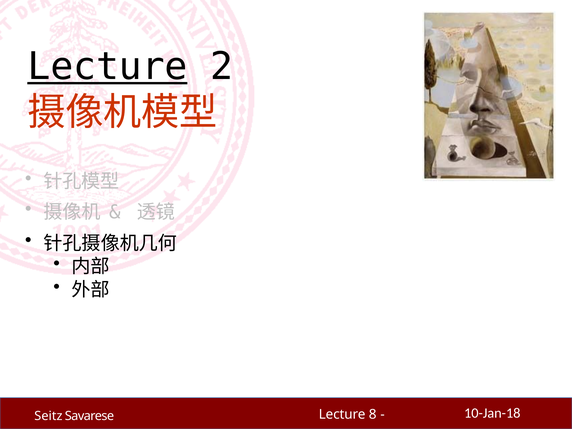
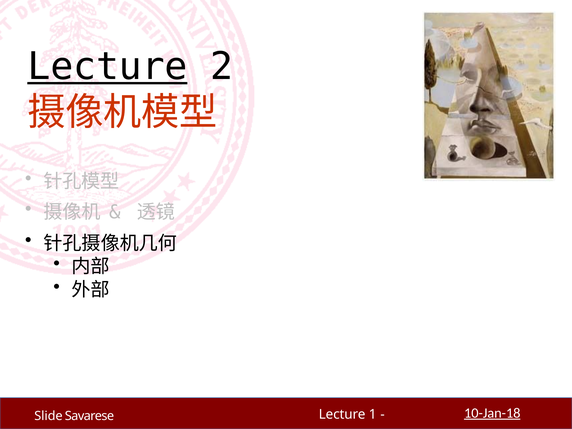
8: 8 -> 1 (373, 414)
Seitz: Seitz -> Slide (48, 416)
10-Jan-18 underline: none -> present (492, 413)
